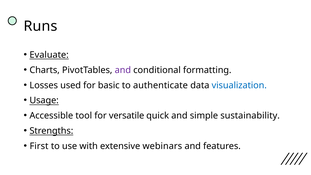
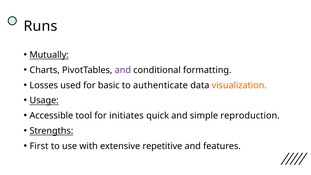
Evaluate: Evaluate -> Mutually (49, 55)
visualization colour: blue -> orange (239, 85)
versatile: versatile -> initiates (126, 116)
sustainability: sustainability -> reproduction (250, 116)
webinars: webinars -> repetitive (162, 146)
